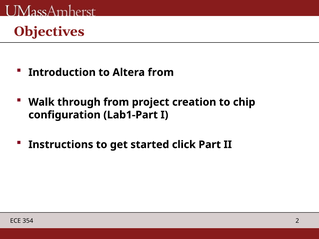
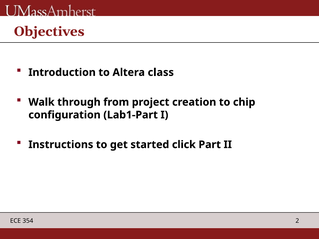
Altera from: from -> class (161, 72)
